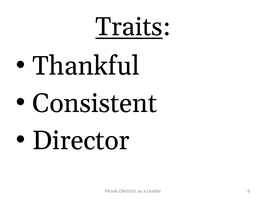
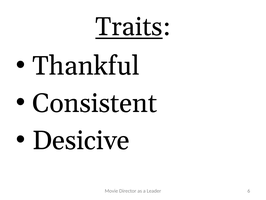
Director: Director -> Desicive (81, 140)
